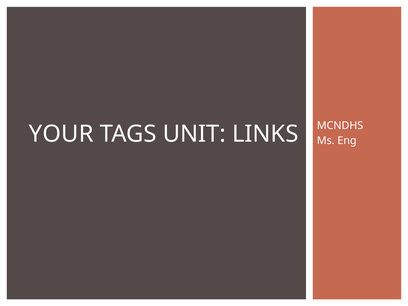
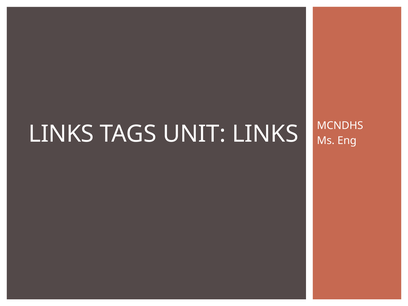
YOUR: YOUR -> LINKS (61, 134)
